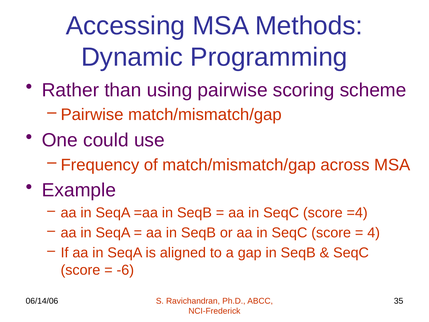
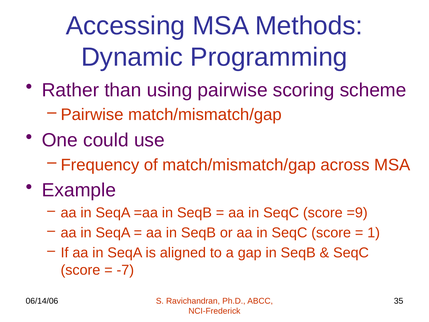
=4: =4 -> =9 (357, 213)
4: 4 -> 1 (374, 233)
-6: -6 -> -7 (125, 270)
